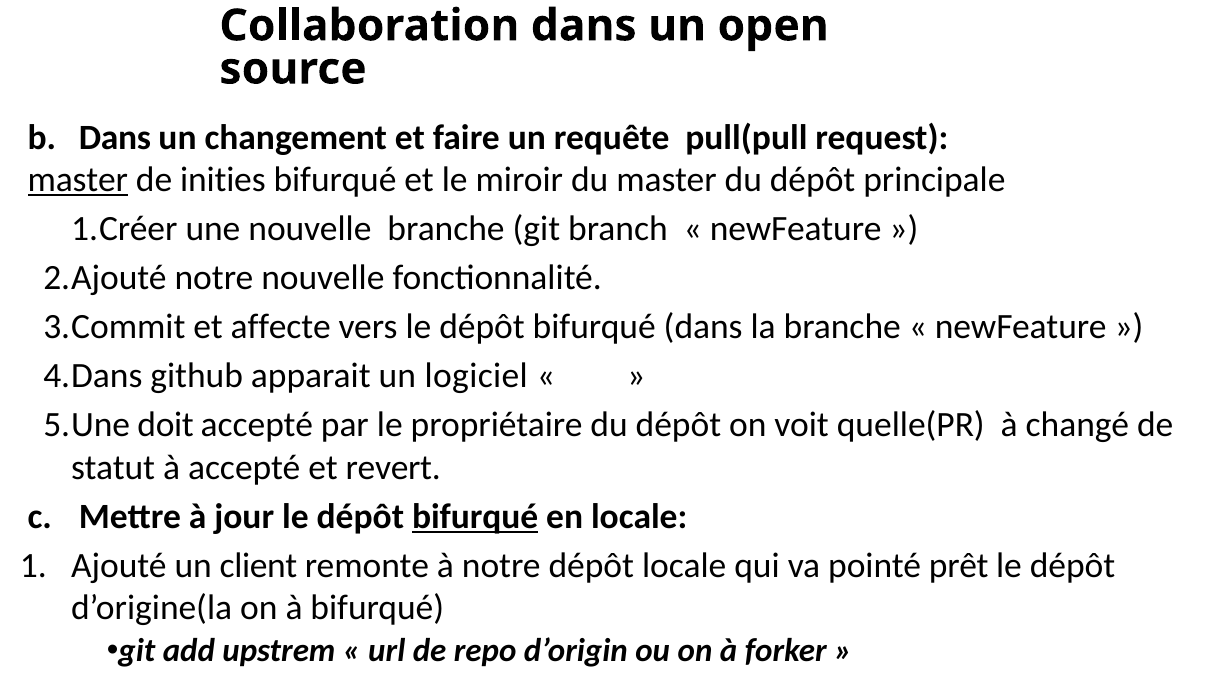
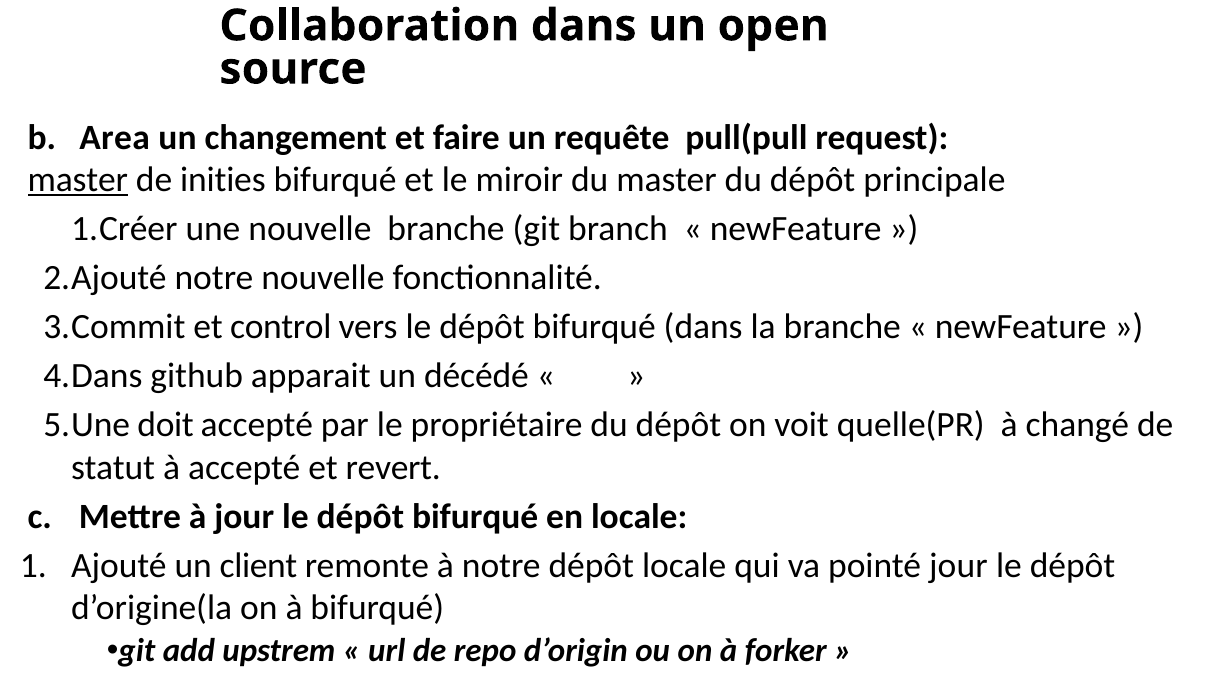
Dans: Dans -> Area (115, 138)
affecte: affecte -> control (281, 327)
logiciel: logiciel -> décédé (476, 376)
bifurqué underline: present -> none (475, 517)
pointé prêt: prêt -> jour (958, 566)
